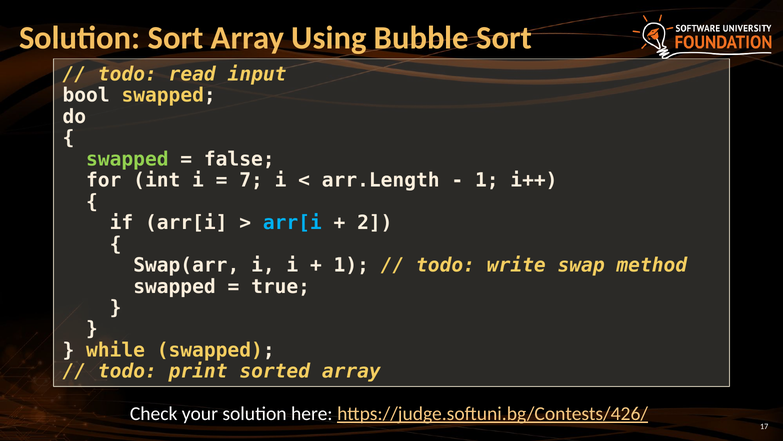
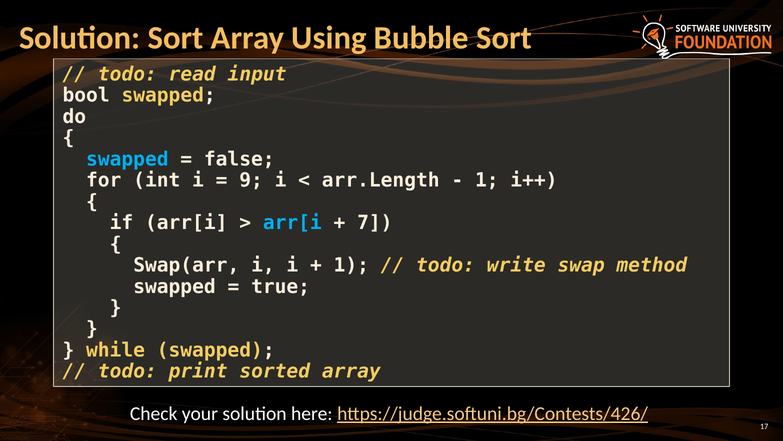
swapped colour: light green -> light blue (127, 159)
7: 7 -> 9 (251, 180)
2: 2 -> 7 (375, 223)
